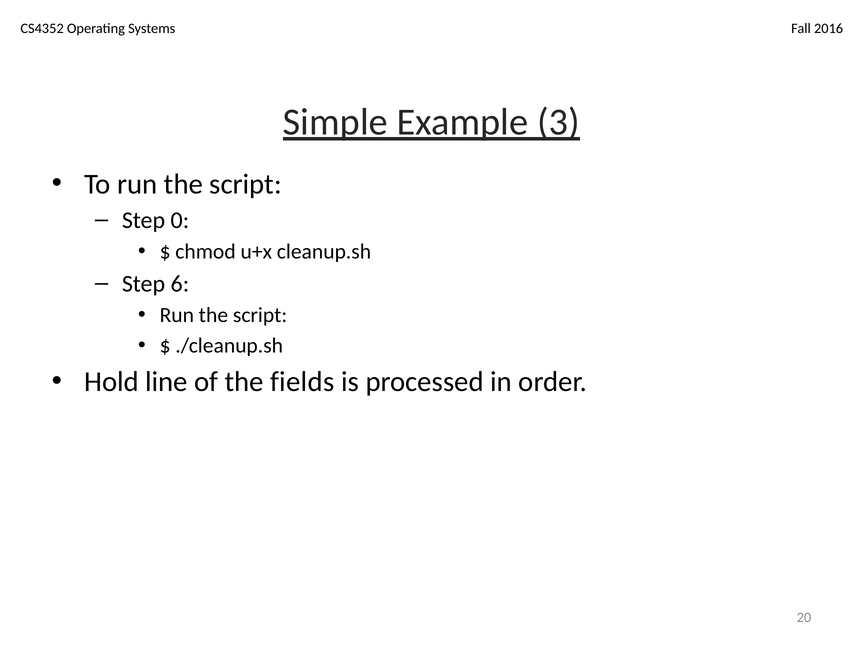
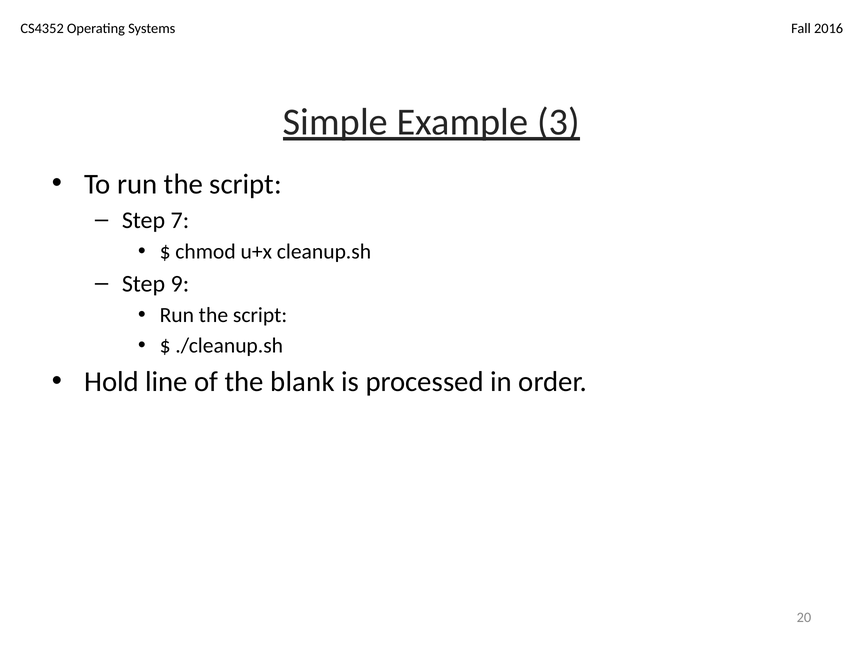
0: 0 -> 7 (180, 220)
6: 6 -> 9 (180, 284)
fields: fields -> blank (302, 382)
